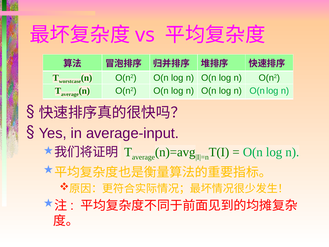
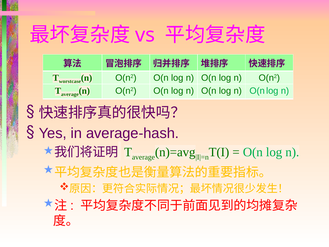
average-input: average-input -> average-hash (133, 133)
